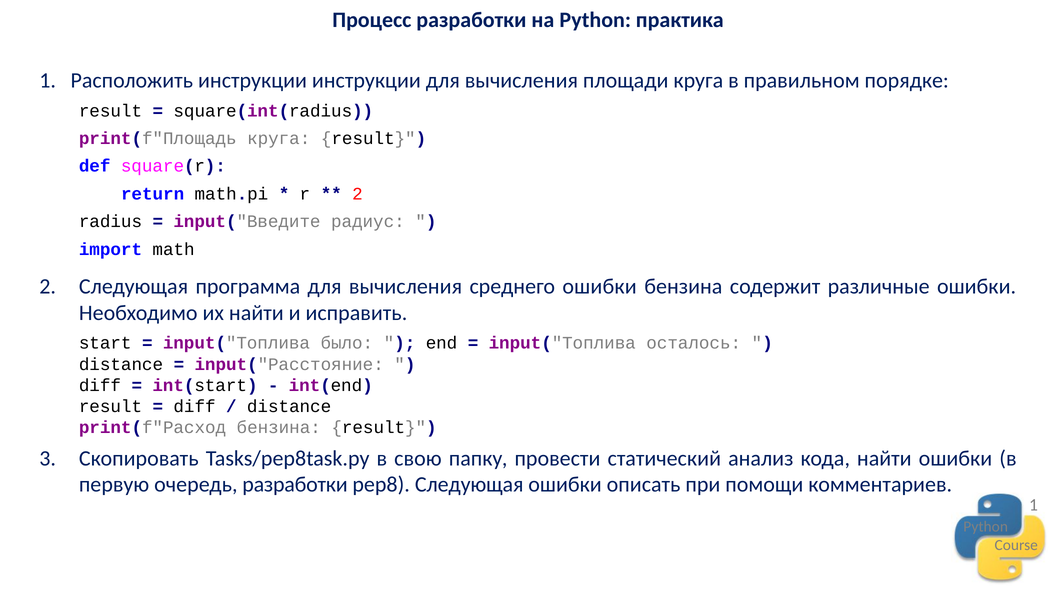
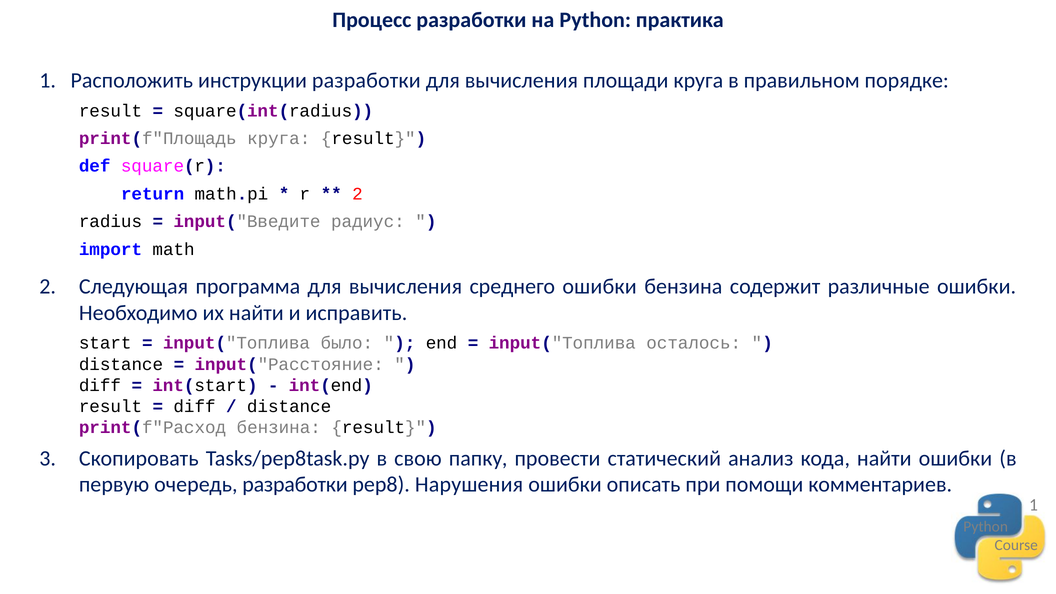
инструкции инструкции: инструкции -> разработки (366, 81)
pep8 Следующая: Следующая -> Нарушения (469, 485)
